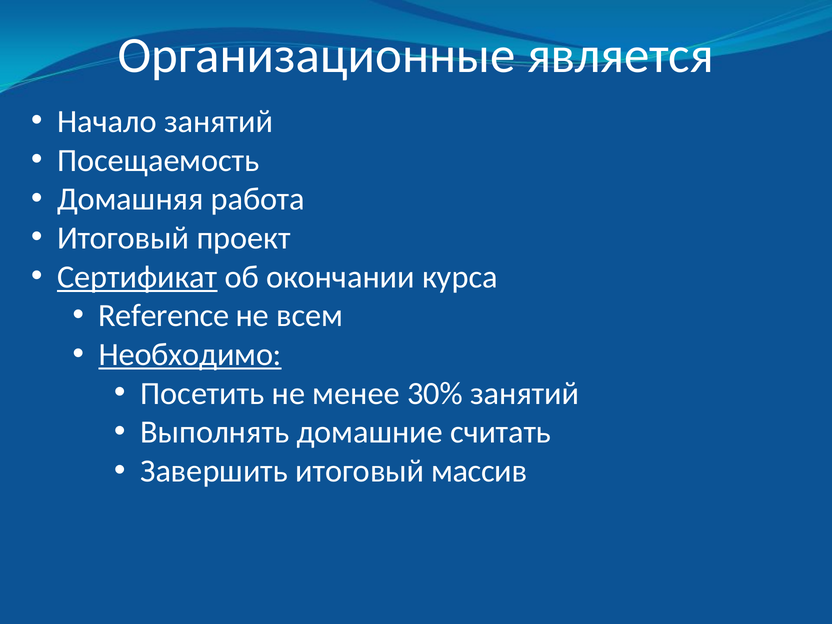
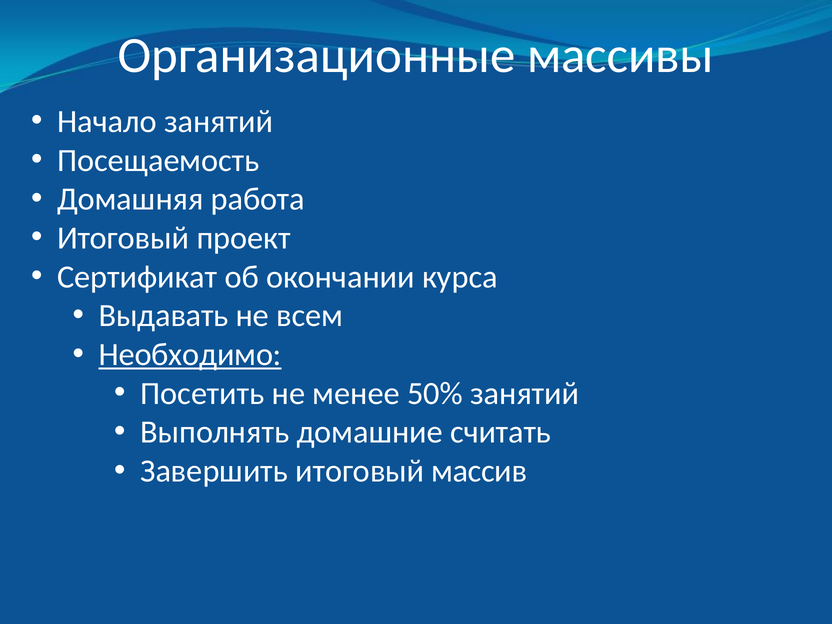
является: является -> массивы (620, 55)
Сертификат underline: present -> none (137, 277)
Reference: Reference -> Выдавать (164, 316)
30%: 30% -> 50% (435, 393)
